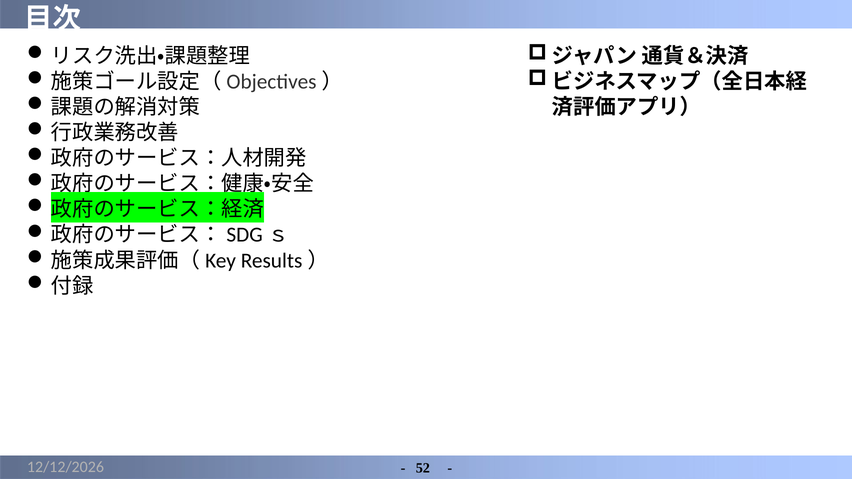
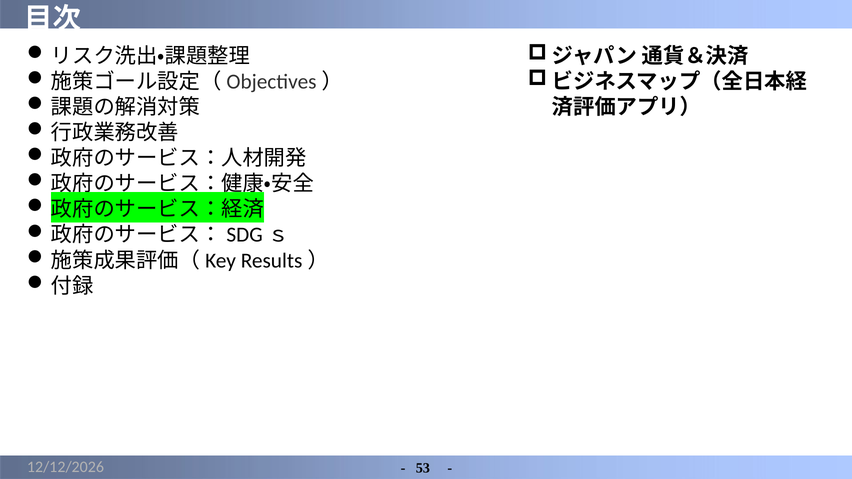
52: 52 -> 53 (423, 468)
